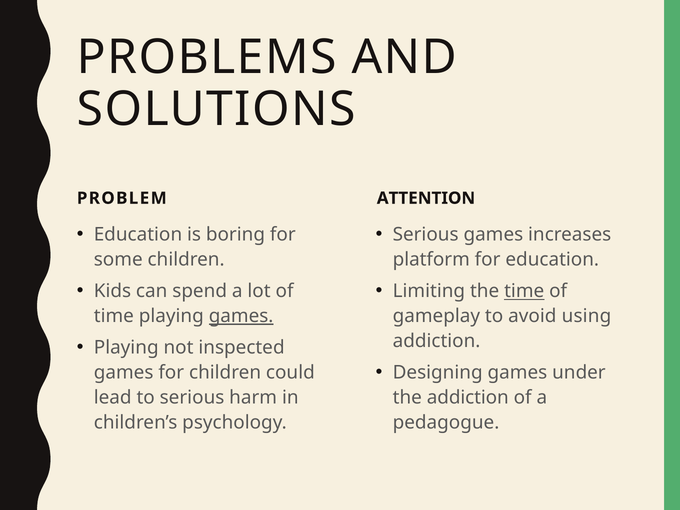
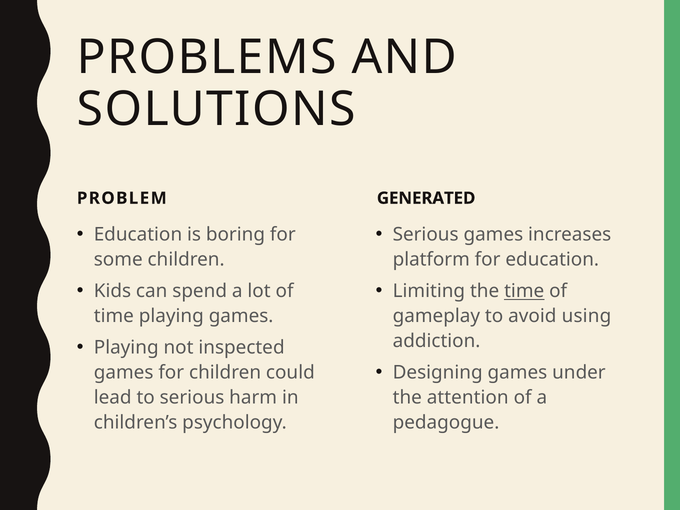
ATTENTION: ATTENTION -> GENERATED (426, 198)
games underline: present -> none (241, 316)
the addiction: addiction -> attention (468, 398)
